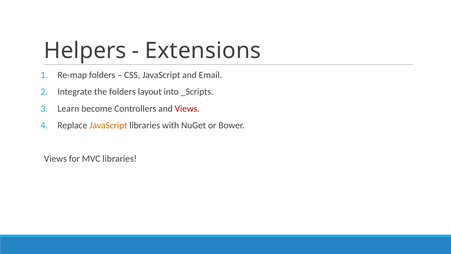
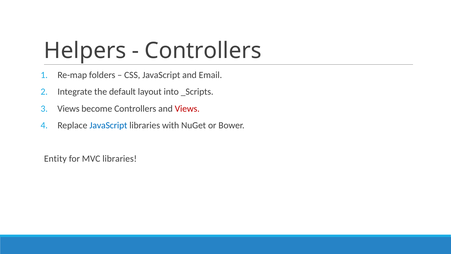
Extensions: Extensions -> Controllers (203, 51)
the folders: folders -> default (122, 92)
Learn: Learn -> Views (68, 108)
JavaScript colour: orange -> blue (108, 125)
Views: Views -> Entity (55, 159)
